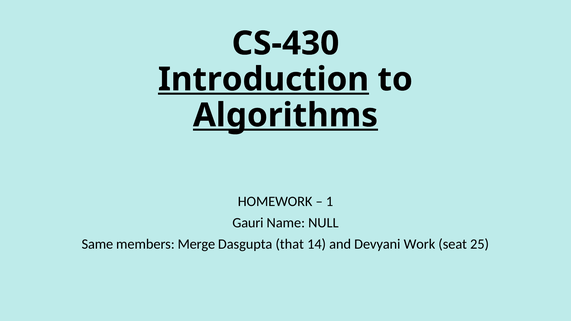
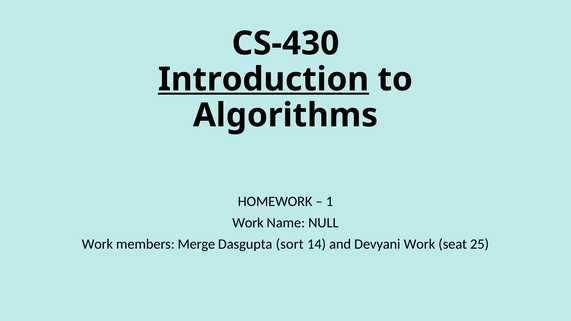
Algorithms underline: present -> none (285, 115)
Gauri: Gauri -> Work (248, 223)
Same: Same -> Work (97, 244)
that: that -> sort (290, 244)
